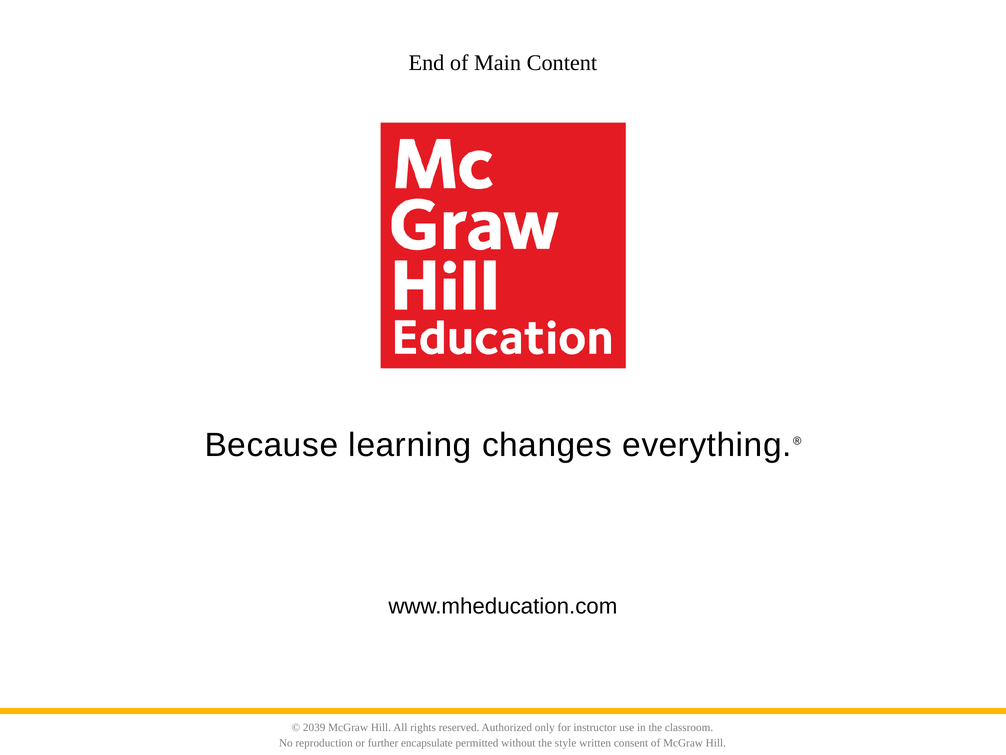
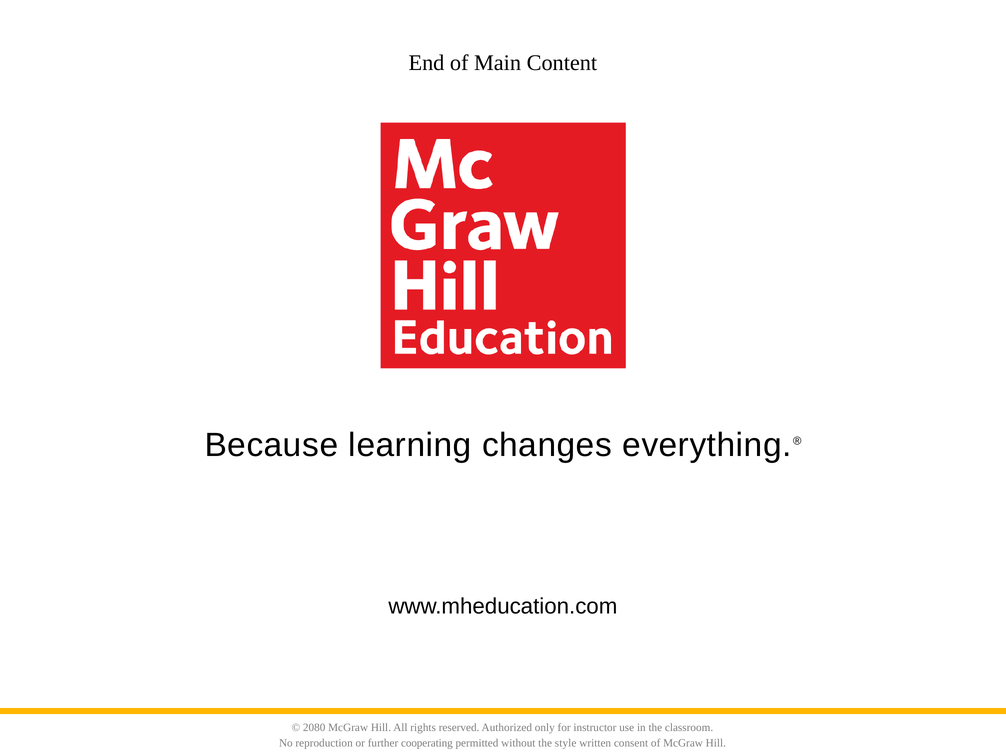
2039: 2039 -> 2080 (314, 727)
encapsulate: encapsulate -> cooperating (427, 743)
